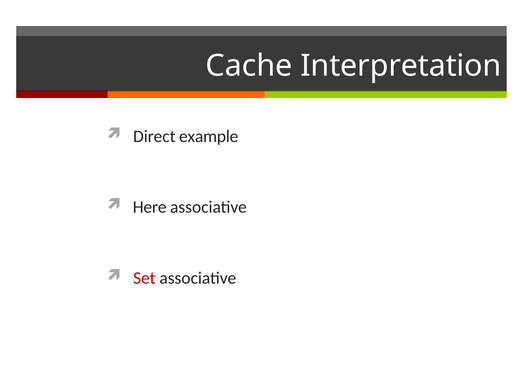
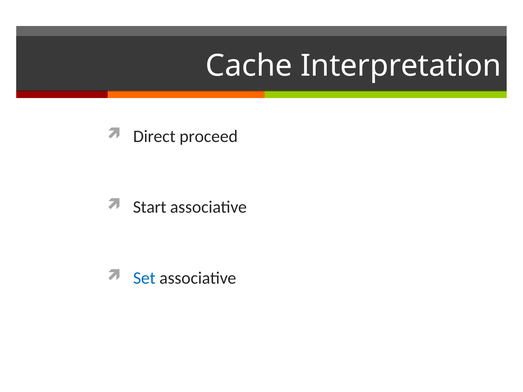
example: example -> proceed (209, 136)
Here: Here -> Start (150, 207)
Set colour: red -> blue (144, 278)
